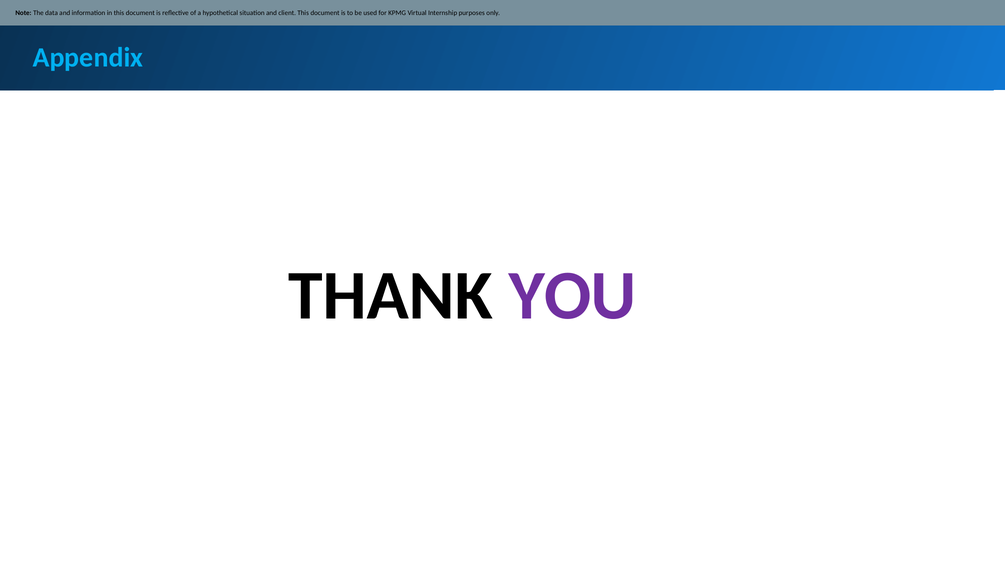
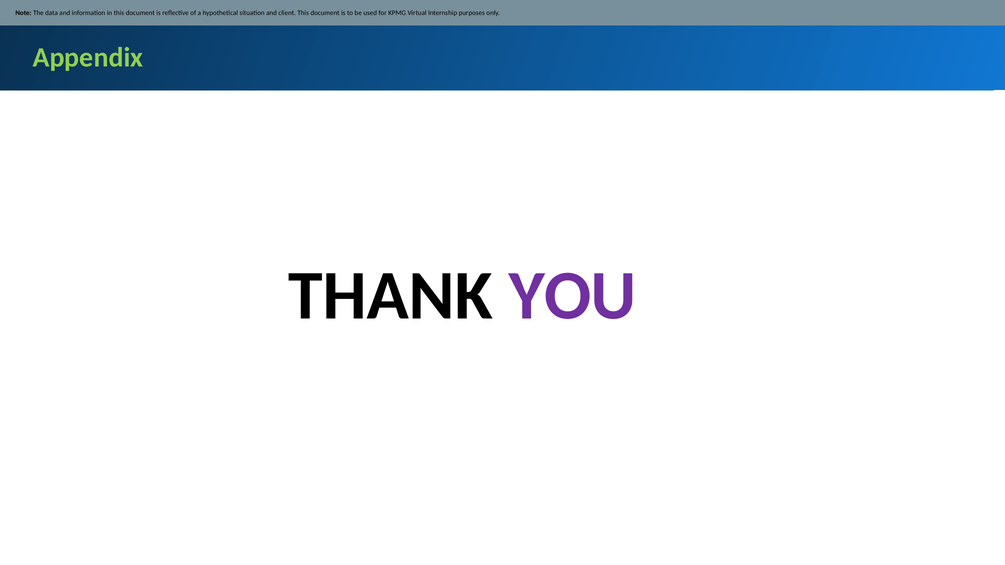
Appendix colour: light blue -> light green (88, 58)
